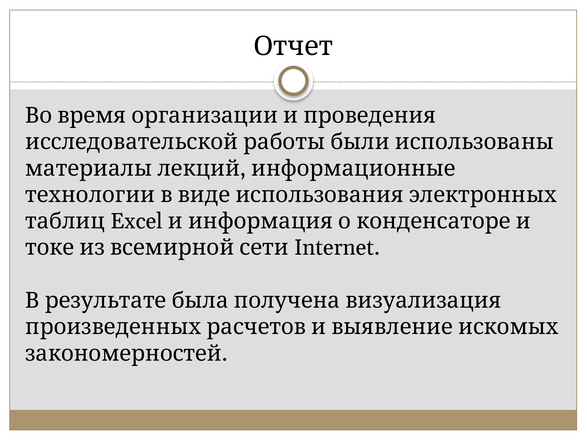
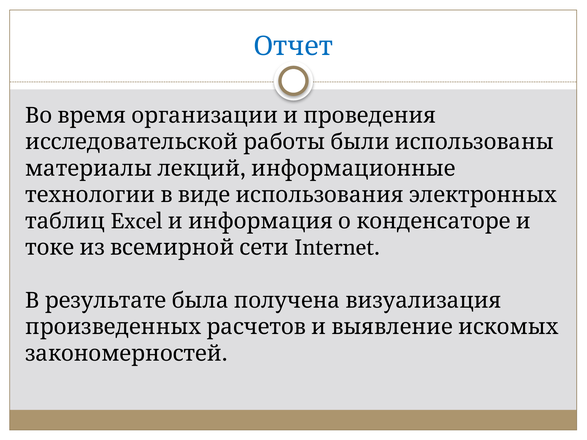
Отчет colour: black -> blue (293, 46)
